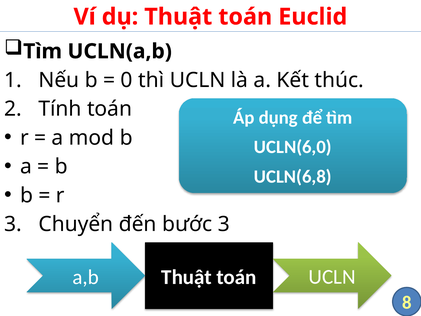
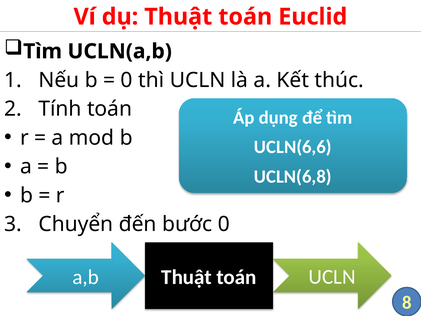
UCLN(6,0: UCLN(6,0 -> UCLN(6,6 (293, 147)
bước 3: 3 -> 0 (224, 224)
